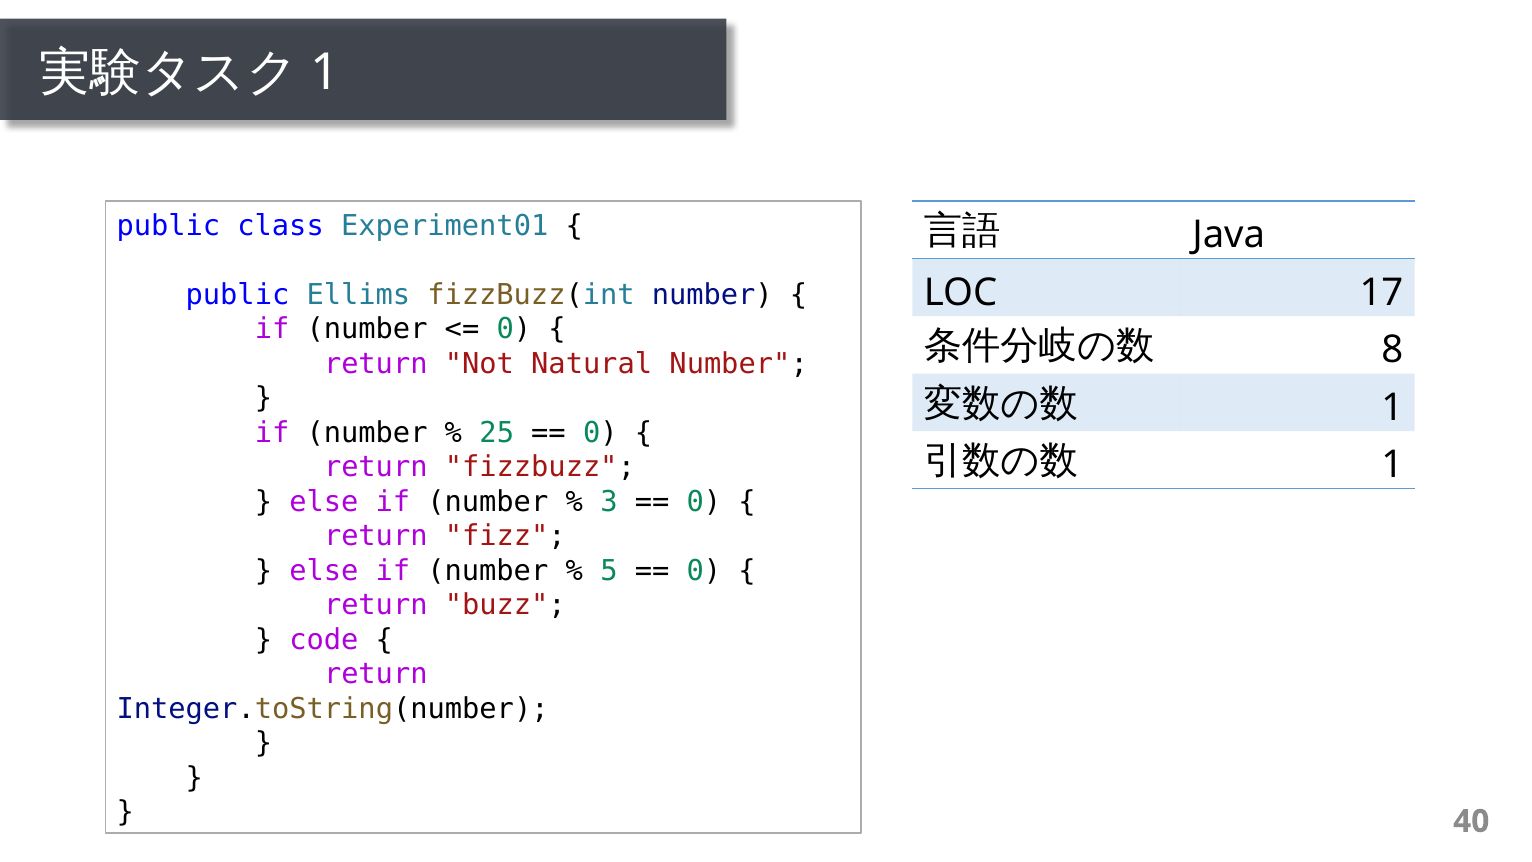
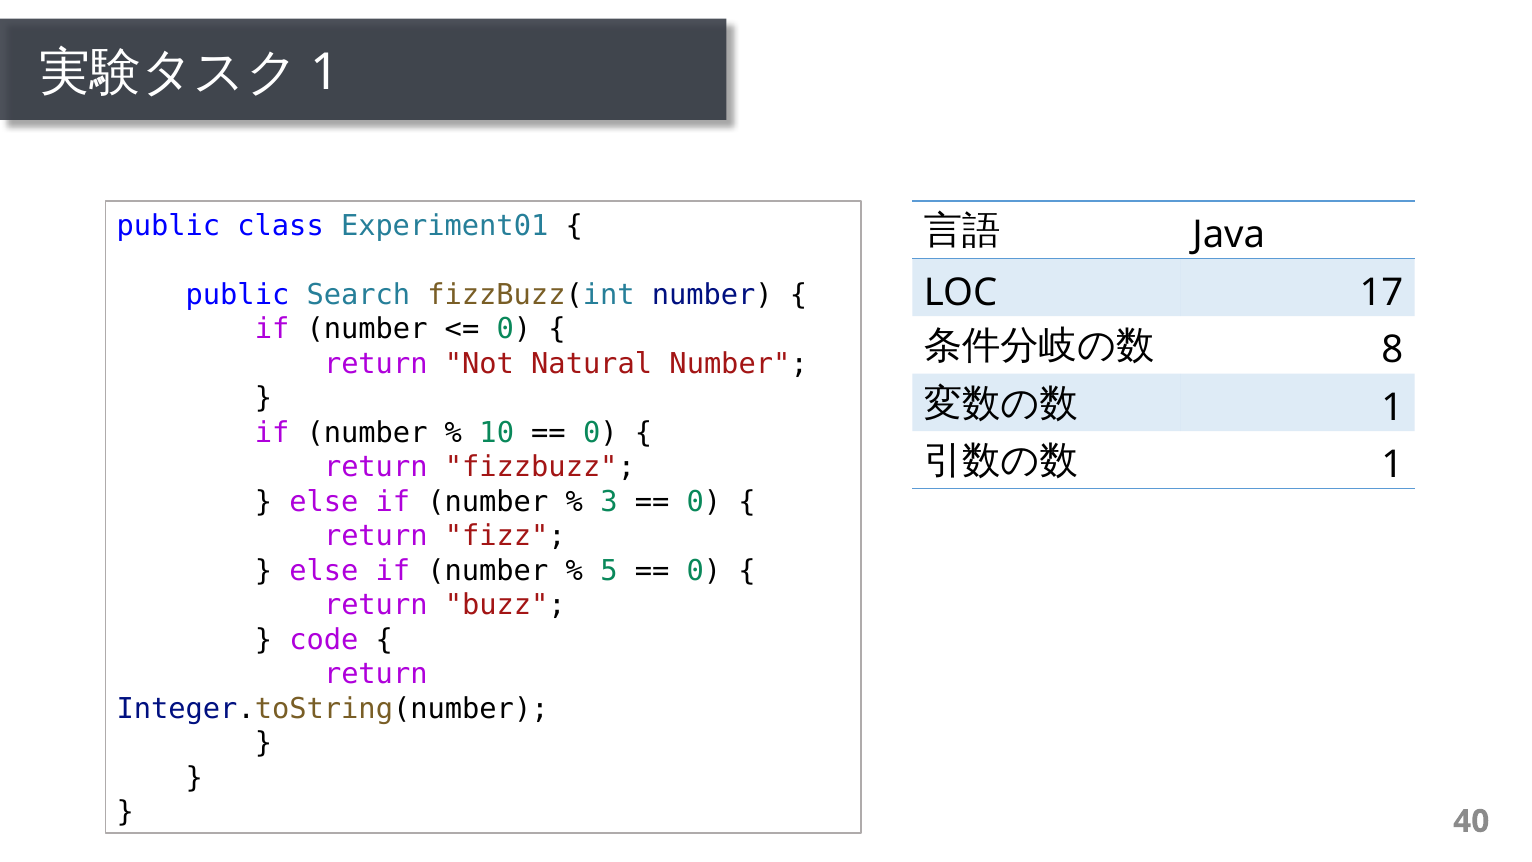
Ellims: Ellims -> Search (358, 295)
25: 25 -> 10 (497, 433)
